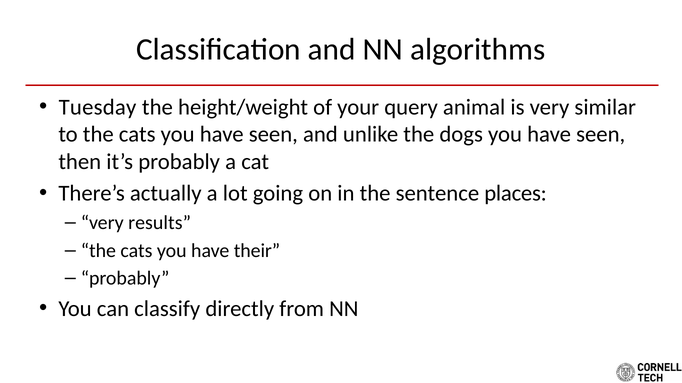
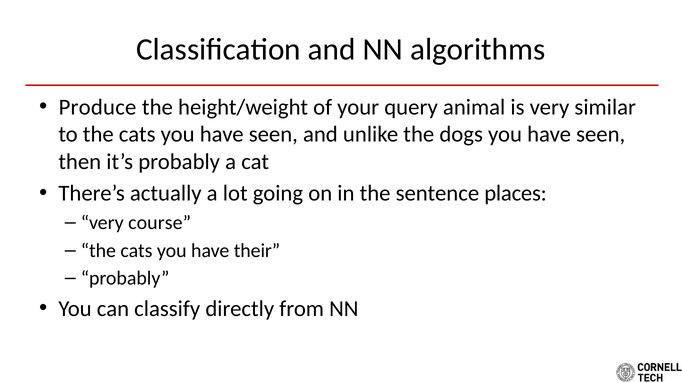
Tuesday: Tuesday -> Produce (98, 107)
results: results -> course (160, 223)
